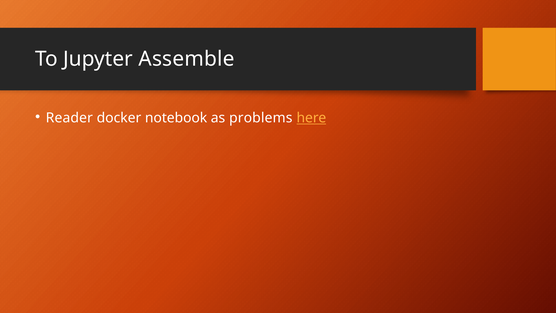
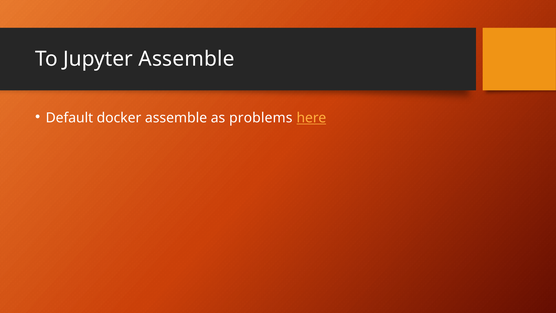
Reader: Reader -> Default (69, 118)
docker notebook: notebook -> assemble (176, 118)
